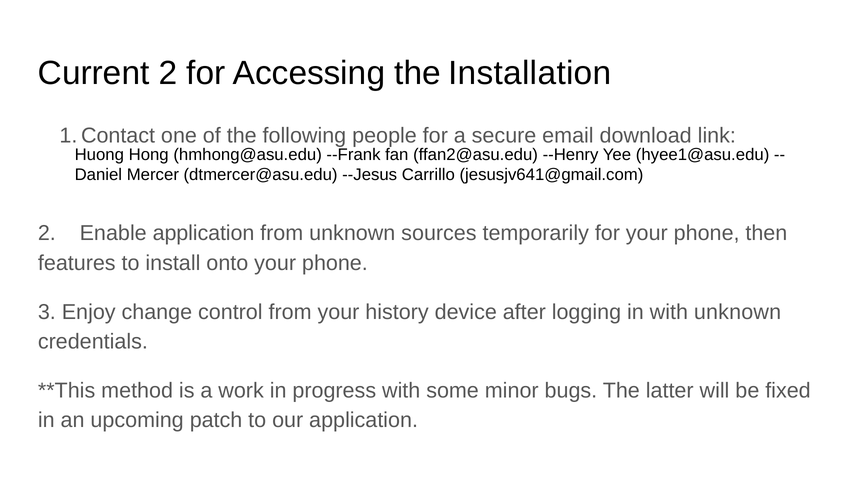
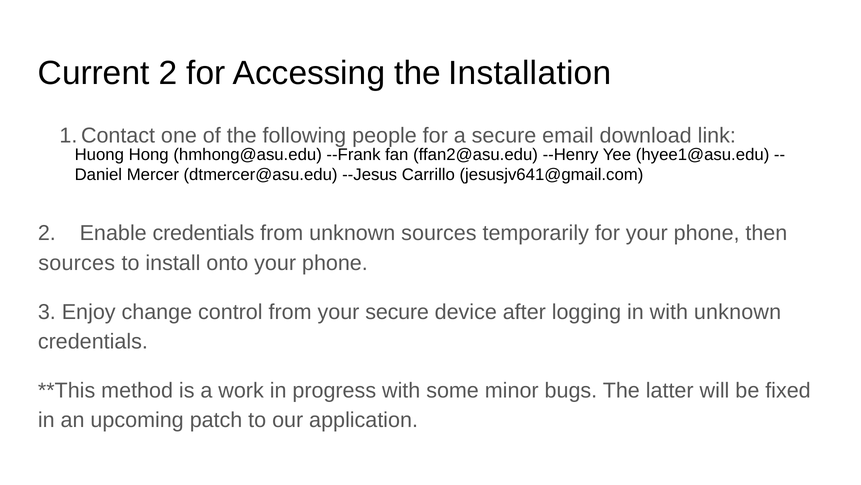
Enable application: application -> credentials (204, 233)
features: features -> sources (77, 263)
your history: history -> secure (397, 312)
